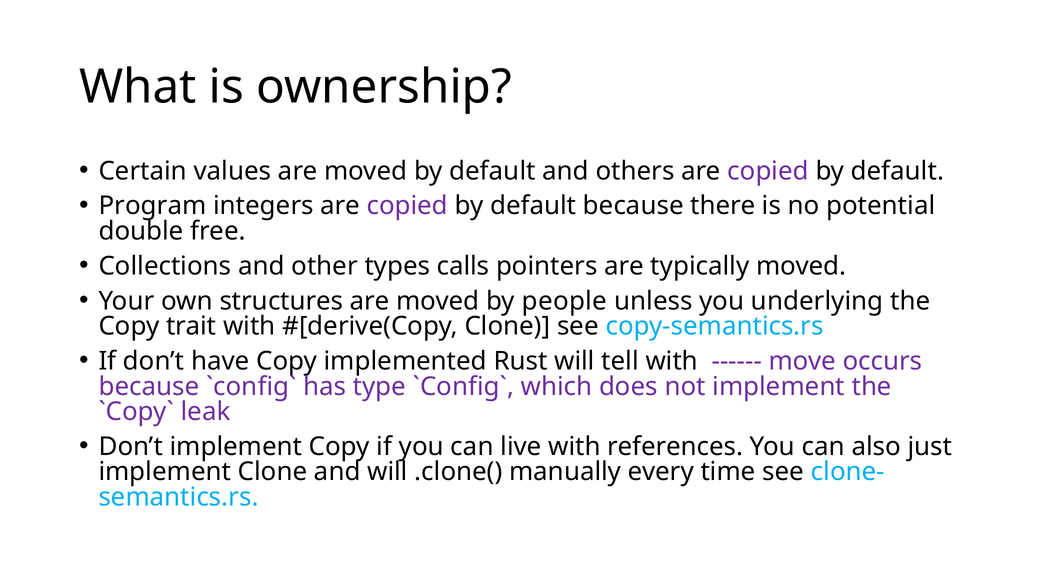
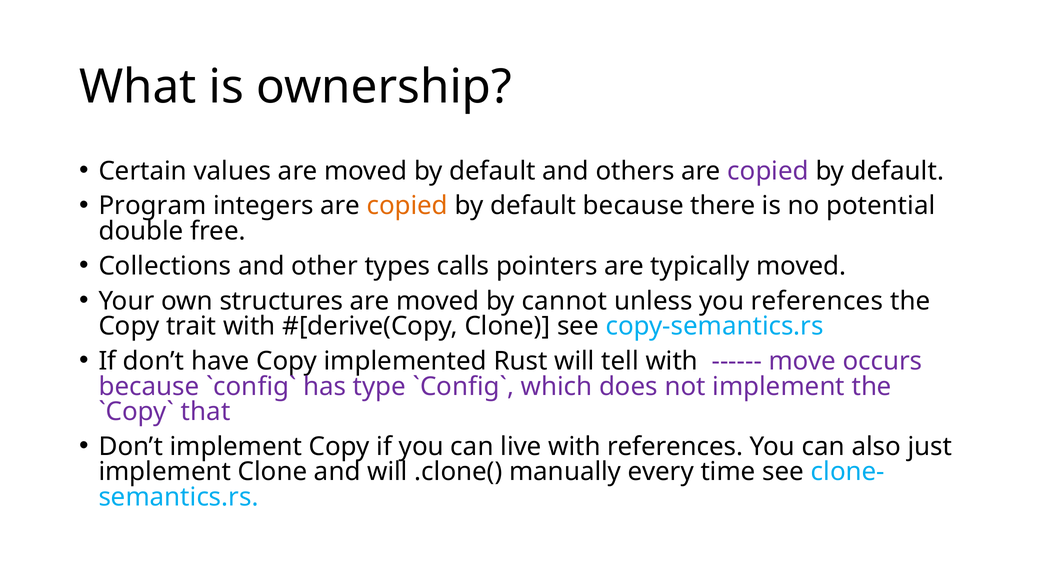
copied colour: purple -> orange (407, 206)
people: people -> cannot (564, 301)
you underlying: underlying -> references (817, 301)
leak: leak -> that (206, 412)
